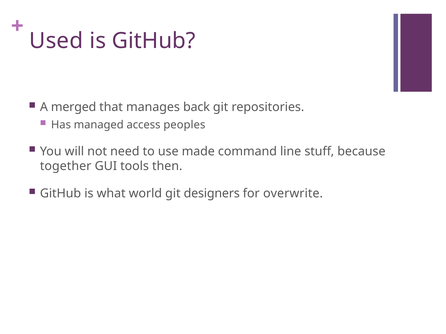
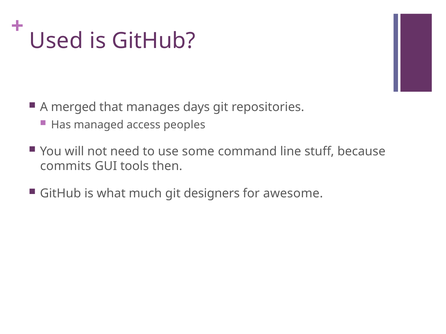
back: back -> days (196, 107)
made: made -> some (198, 152)
together: together -> commits (66, 166)
world: world -> much (145, 194)
overwrite: overwrite -> awesome (293, 194)
